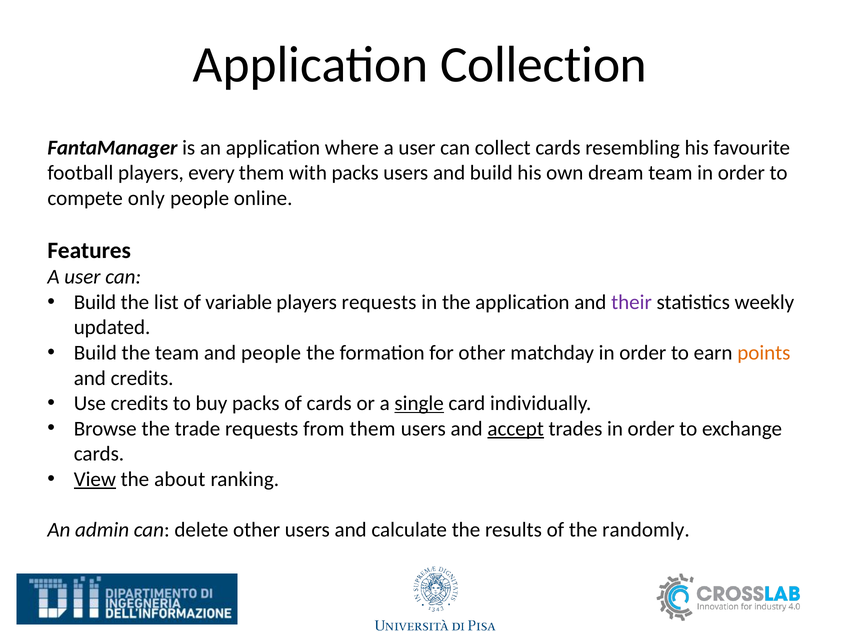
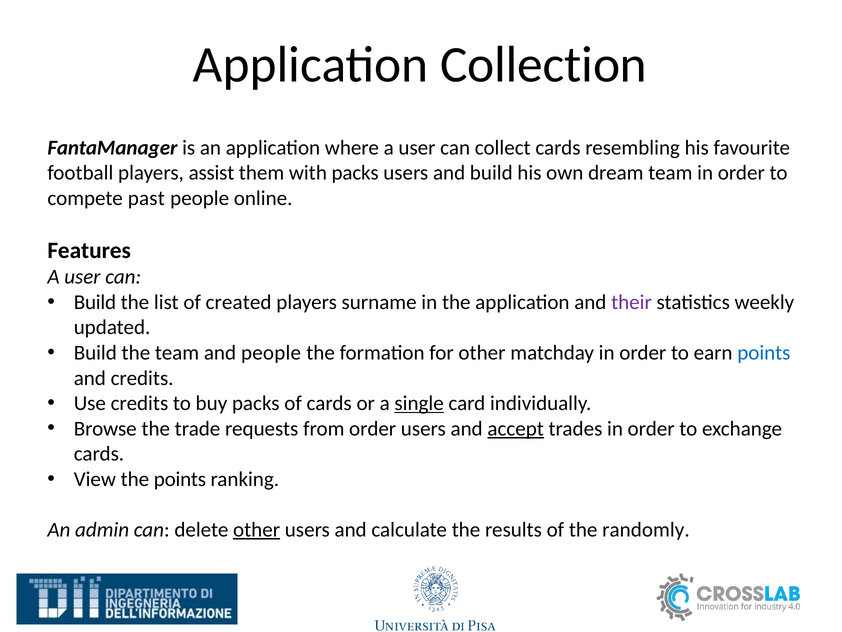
every: every -> assist (211, 173)
only: only -> past (146, 198)
variable: variable -> created (239, 302)
players requests: requests -> surname (379, 302)
points colour: orange -> blue (764, 353)
from them: them -> order (373, 428)
View underline: present -> none (95, 479)
the about: about -> points (180, 479)
other underline: none -> present (257, 529)
